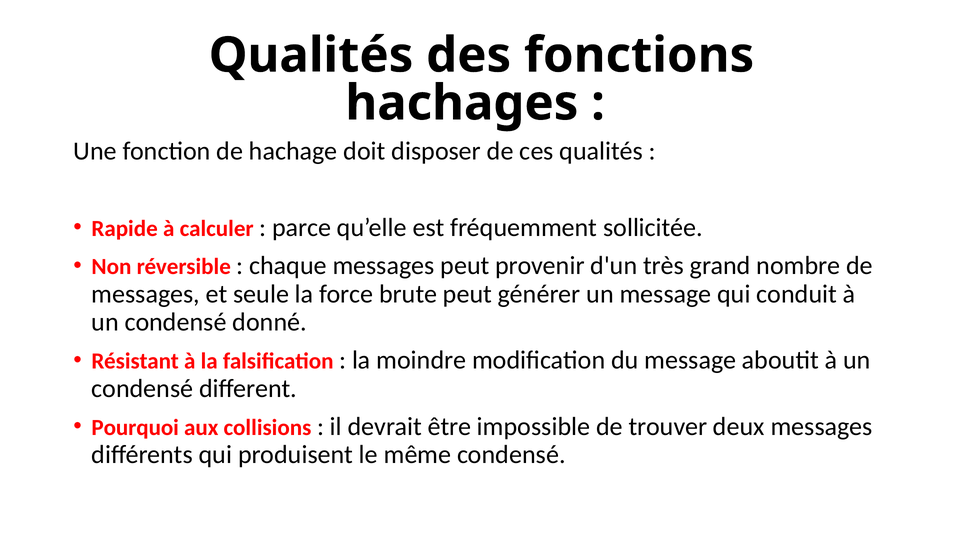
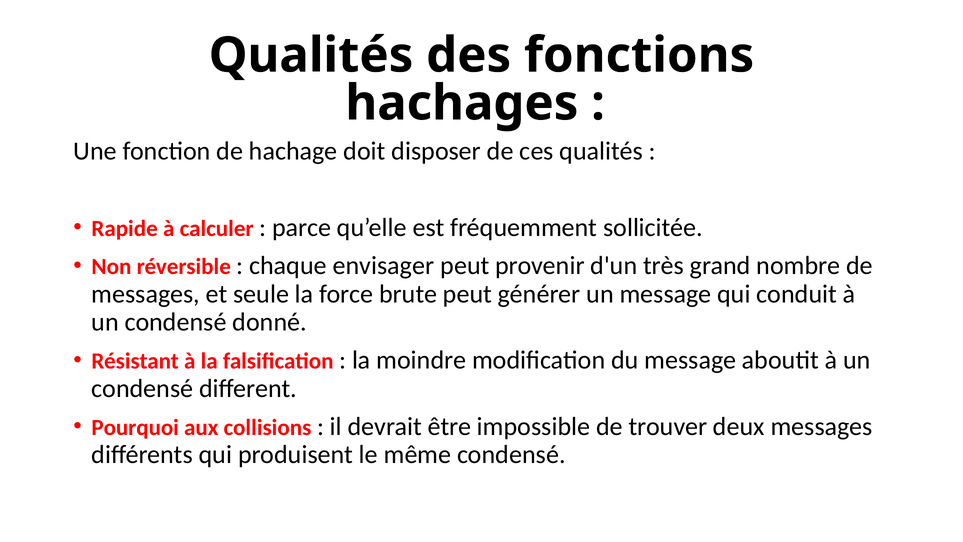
chaque messages: messages -> envisager (383, 266)
